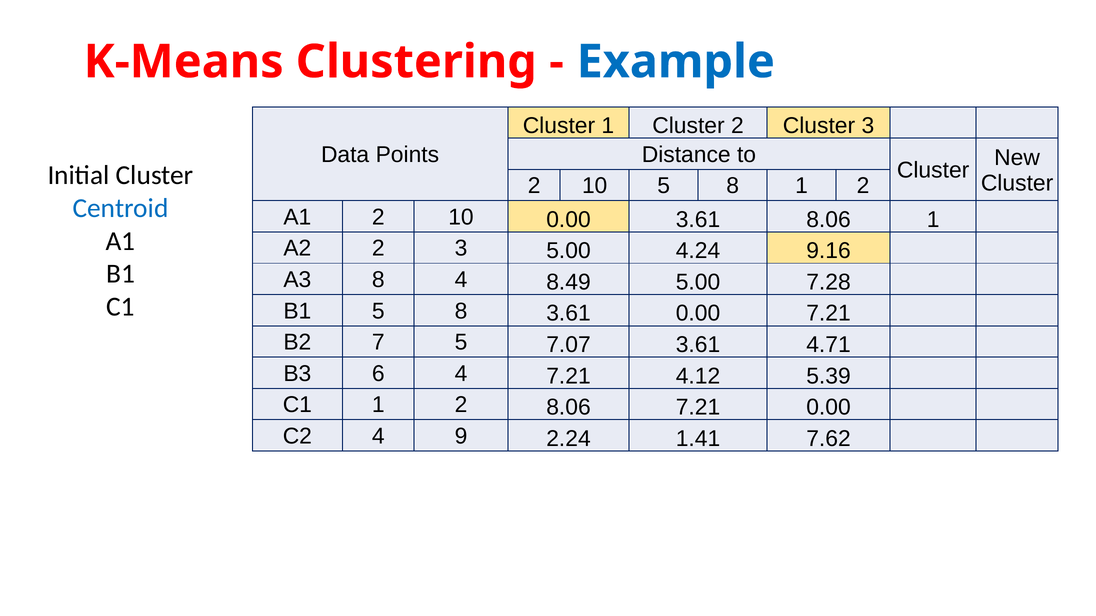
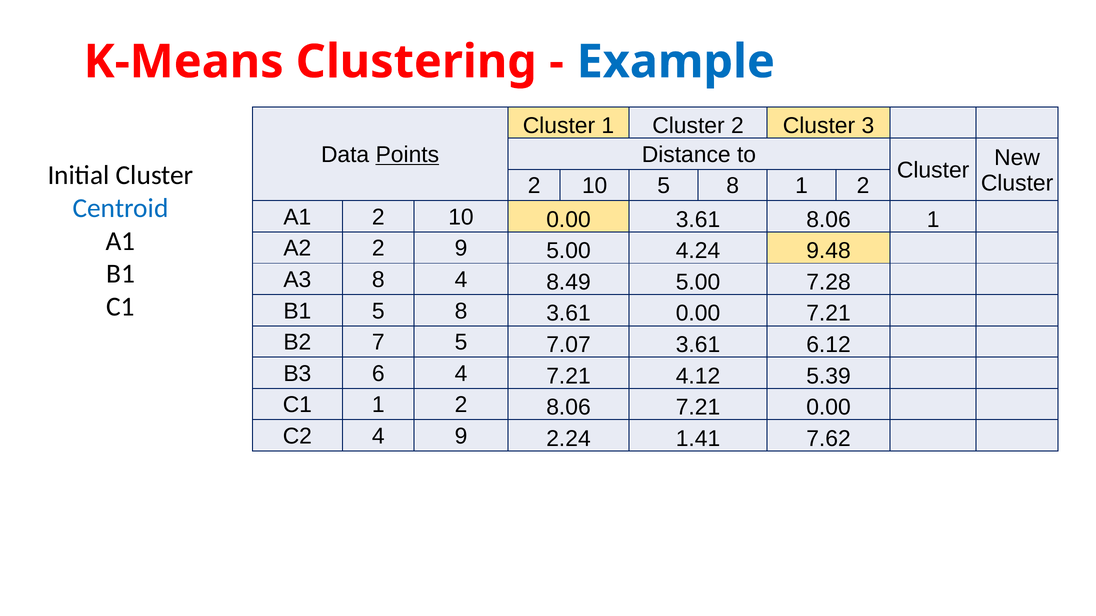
Points underline: none -> present (407, 155)
2 3: 3 -> 9 (461, 249)
9.16: 9.16 -> 9.48 (829, 251)
4.71: 4.71 -> 6.12 (829, 345)
